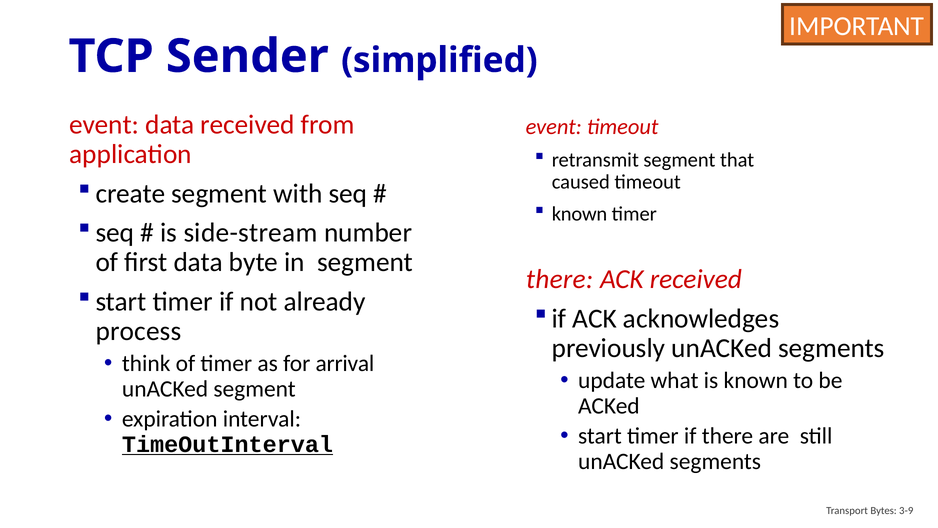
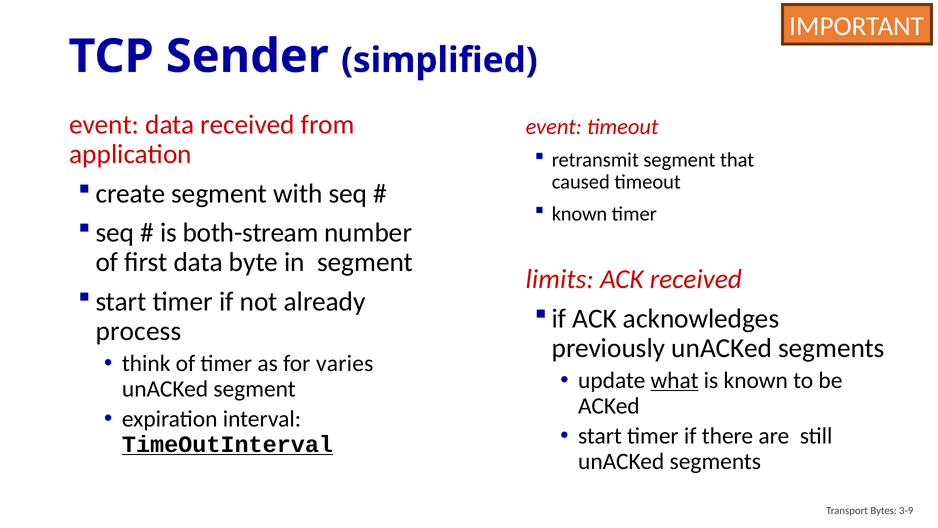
side-stream: side-stream -> both-stream (251, 233)
there: there -> limits (560, 279)
arrival: arrival -> varies (345, 363)
what underline: none -> present (675, 380)
